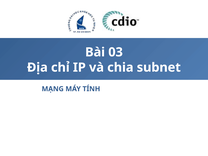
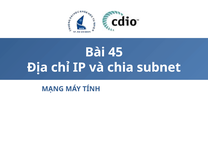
03: 03 -> 45 (116, 52)
